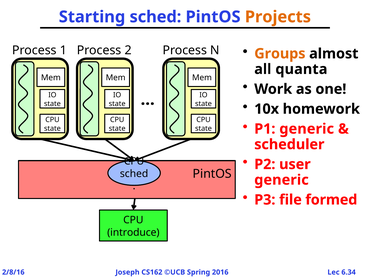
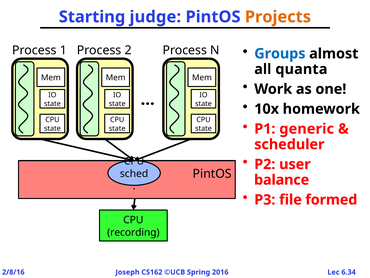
Starting sched: sched -> judge (155, 17)
Groups colour: orange -> blue (280, 54)
generic: generic -> balance (282, 180)
introduce: introduce -> recording (133, 232)
